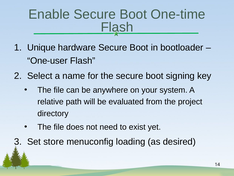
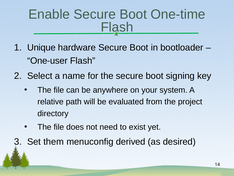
store: store -> them (54, 141)
loading: loading -> derived (131, 141)
